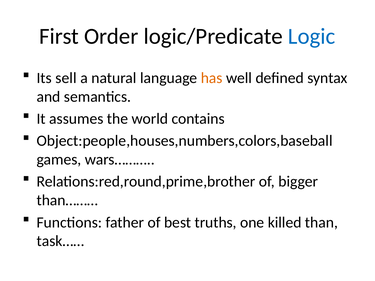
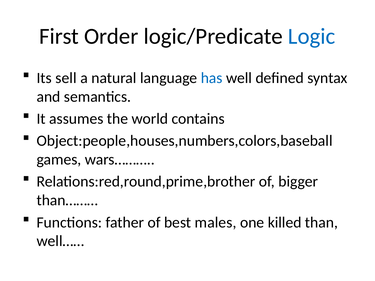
has colour: orange -> blue (212, 78)
truths: truths -> males (216, 223)
task……: task…… -> well…… (60, 241)
